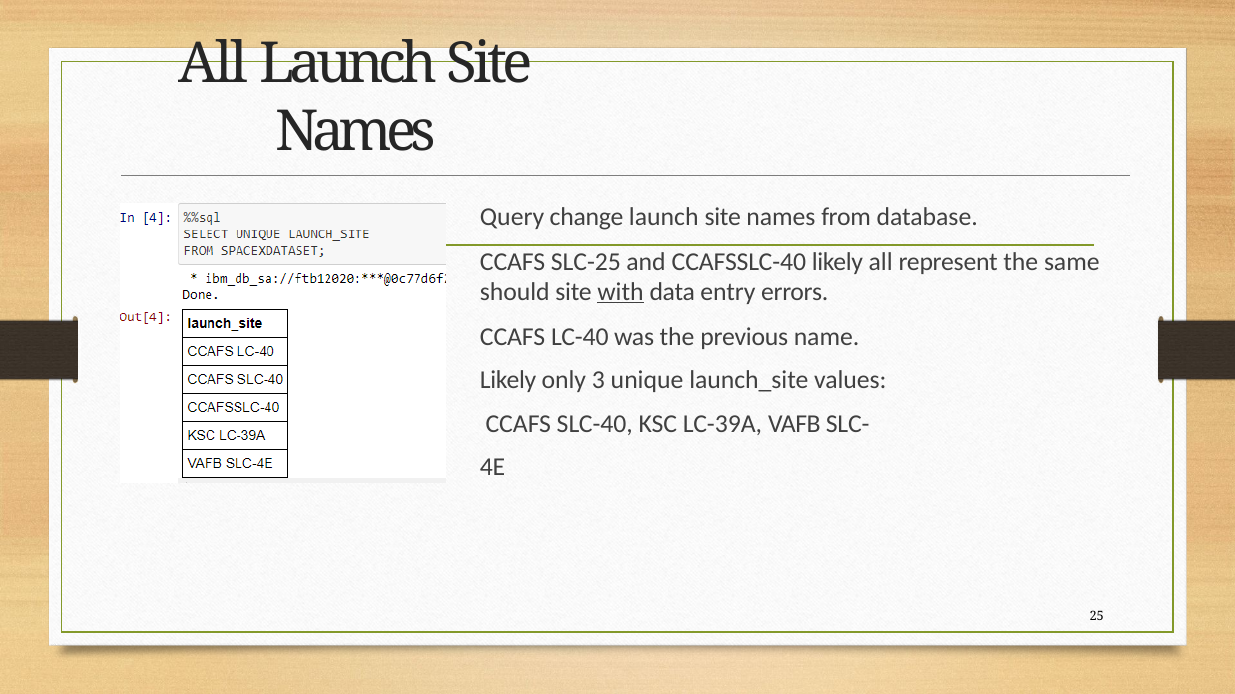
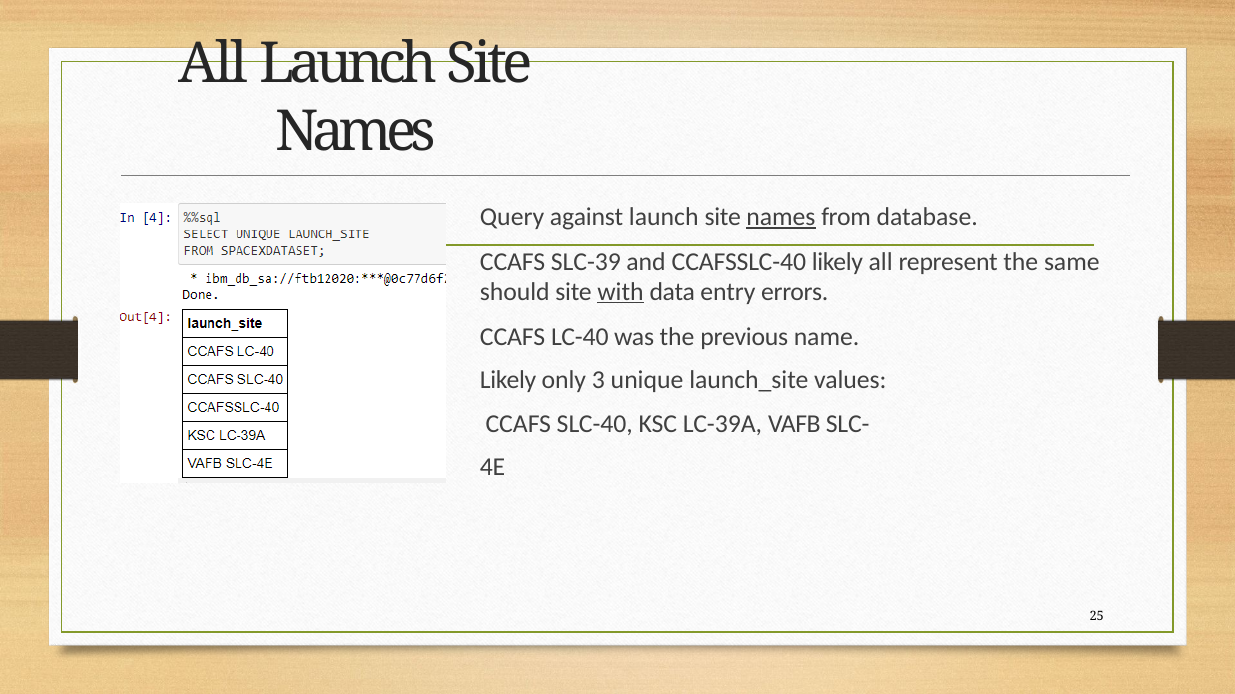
change: change -> against (587, 217)
names underline: none -> present (781, 217)
SLC-25: SLC-25 -> SLC-39 (586, 262)
